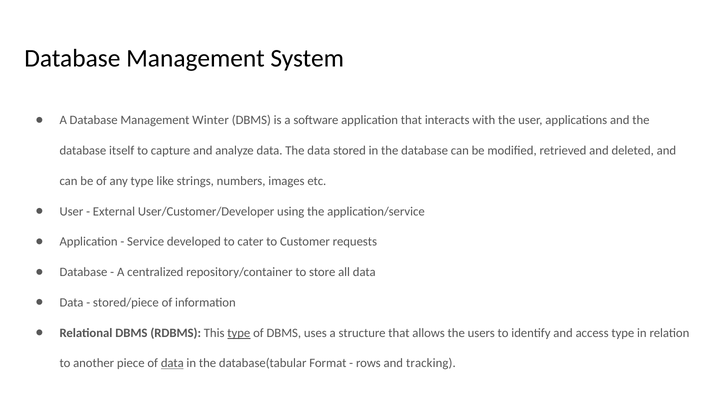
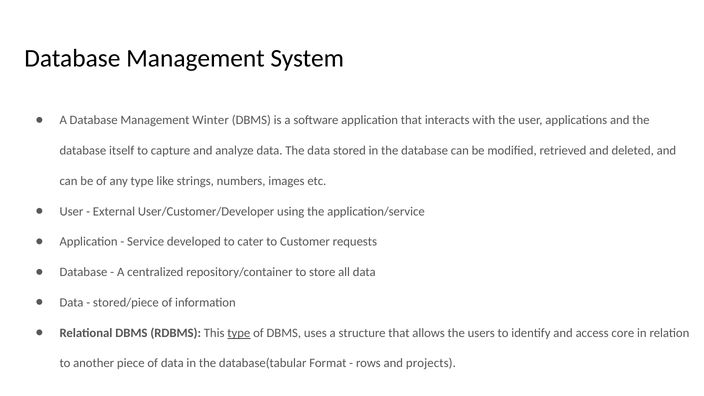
access type: type -> core (623, 333)
data underline: present -> none (172, 363)
tracking: tracking -> projects (431, 363)
